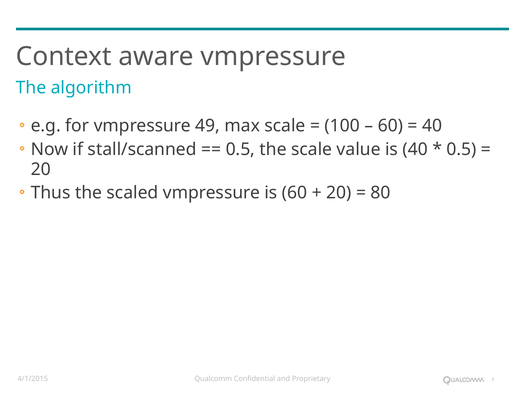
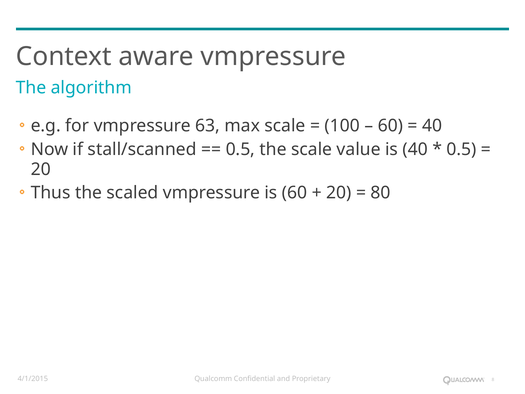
49: 49 -> 63 (208, 126)
